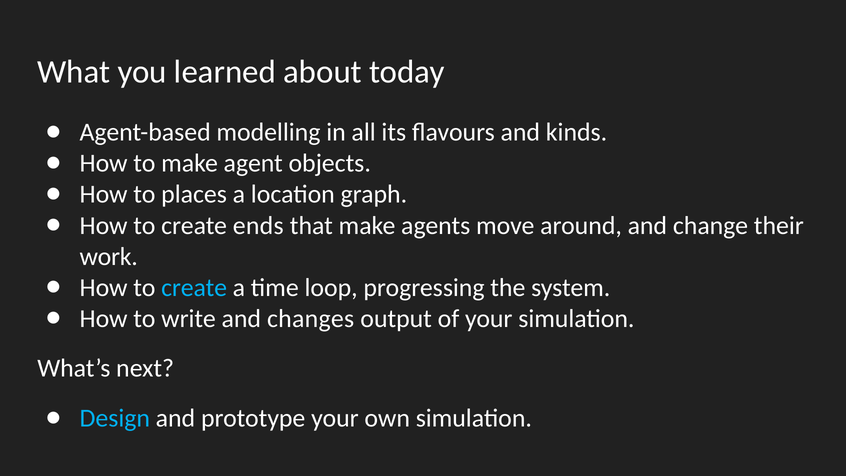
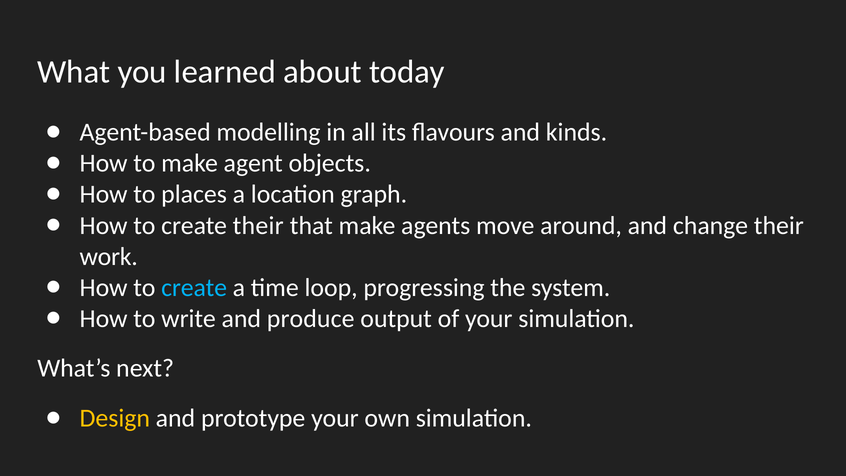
create ends: ends -> their (258, 225)
changes: changes -> produce (311, 318)
Design colour: light blue -> yellow (115, 418)
